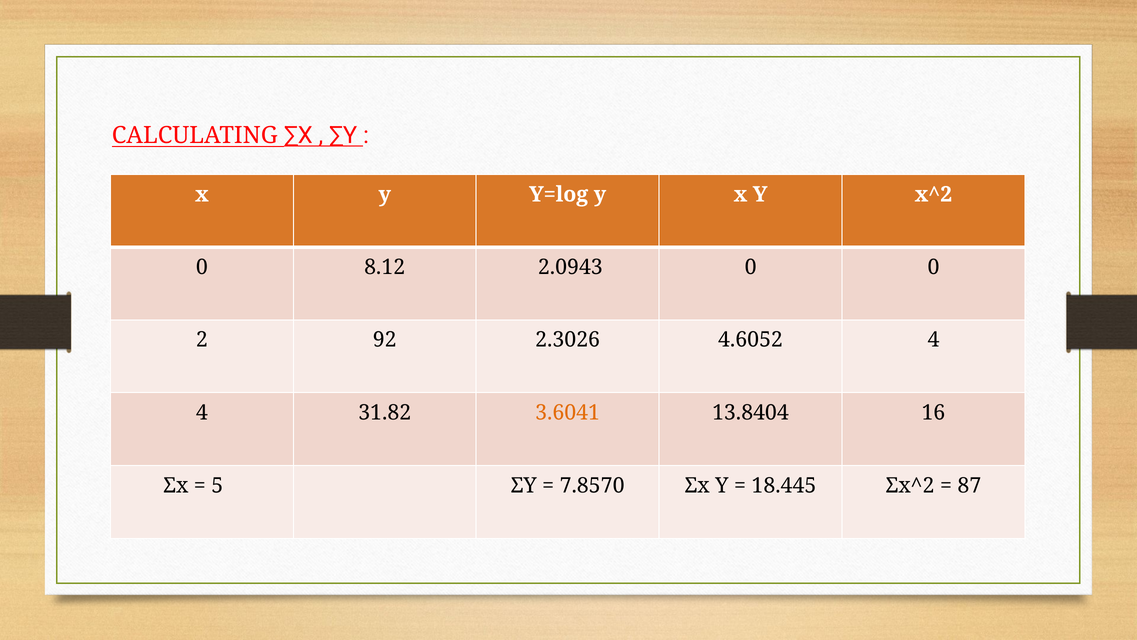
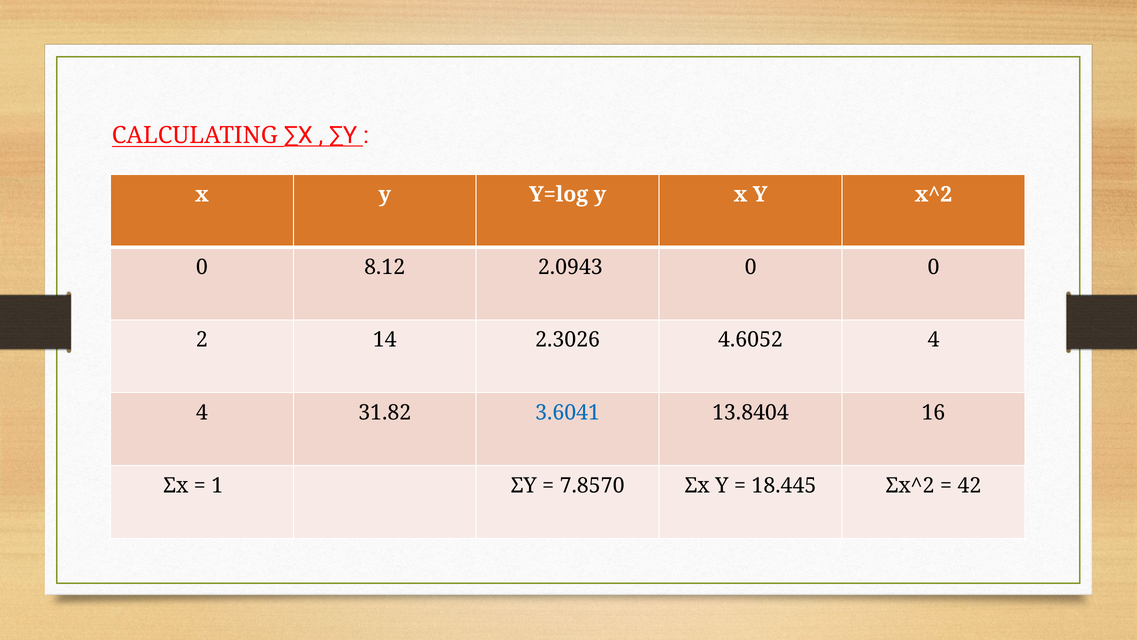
92: 92 -> 14 (385, 340)
3.6041 colour: orange -> blue (568, 412)
5: 5 -> 1 (217, 485)
87: 87 -> 42 (969, 485)
